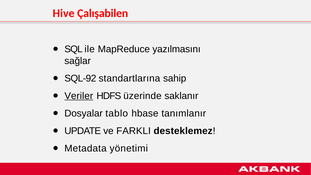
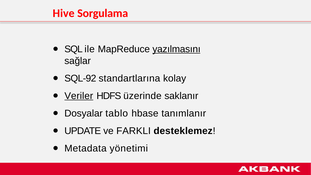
Çalışabilen: Çalışabilen -> Sorgulama (103, 13)
yazılmasını underline: none -> present (177, 49)
sahip: sahip -> kolay (175, 78)
